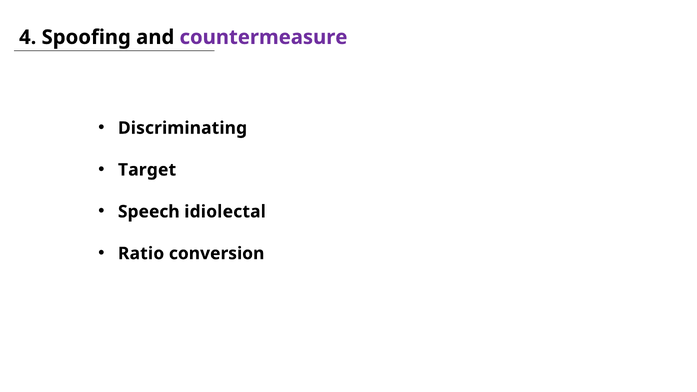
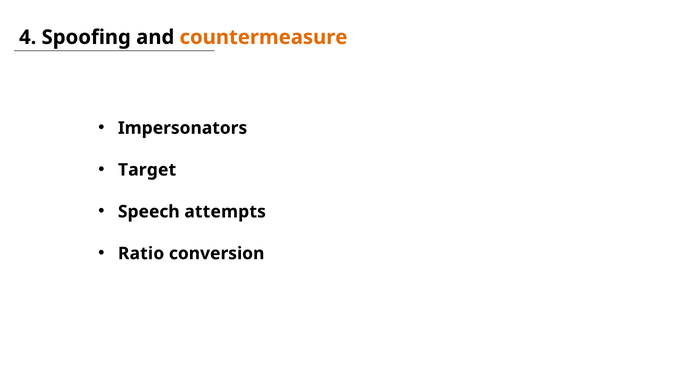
countermeasure colour: purple -> orange (263, 37)
Discriminating: Discriminating -> Impersonators (183, 128)
idiolectal: idiolectal -> attempts (225, 212)
